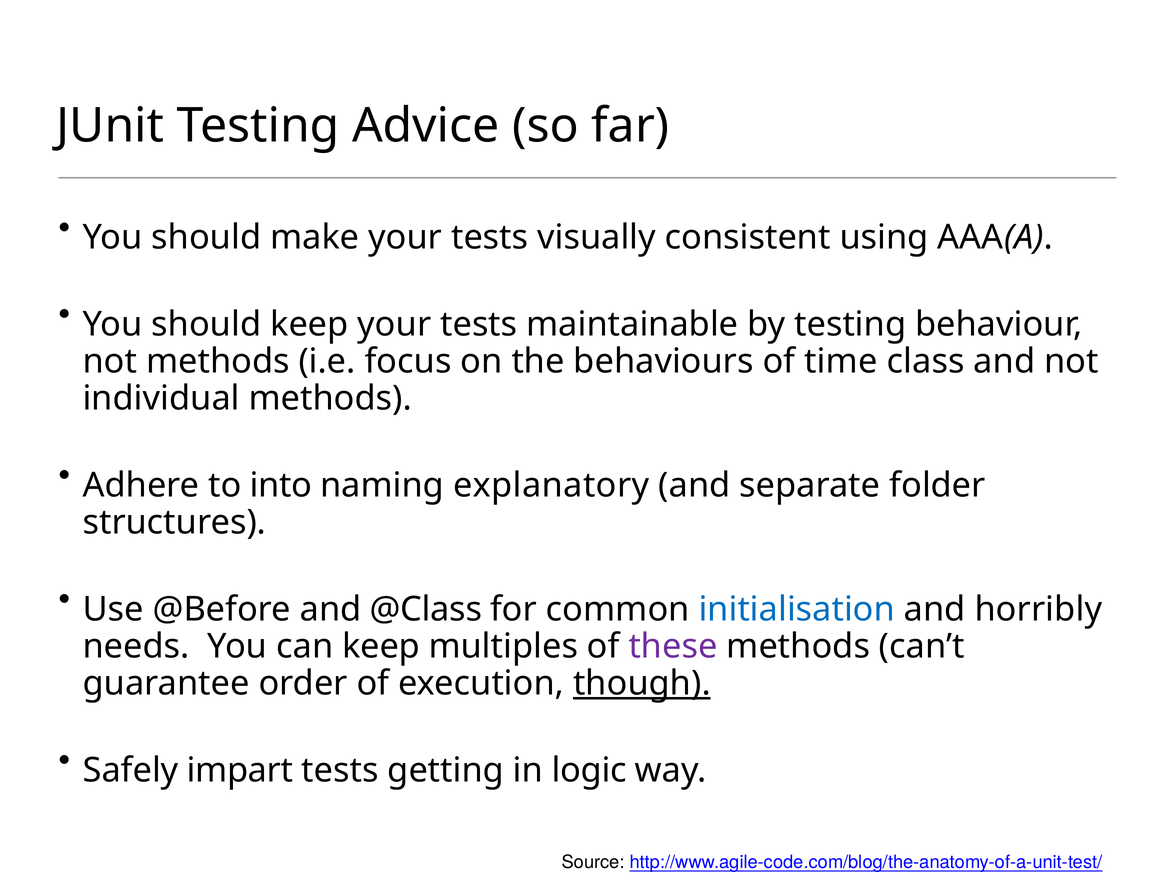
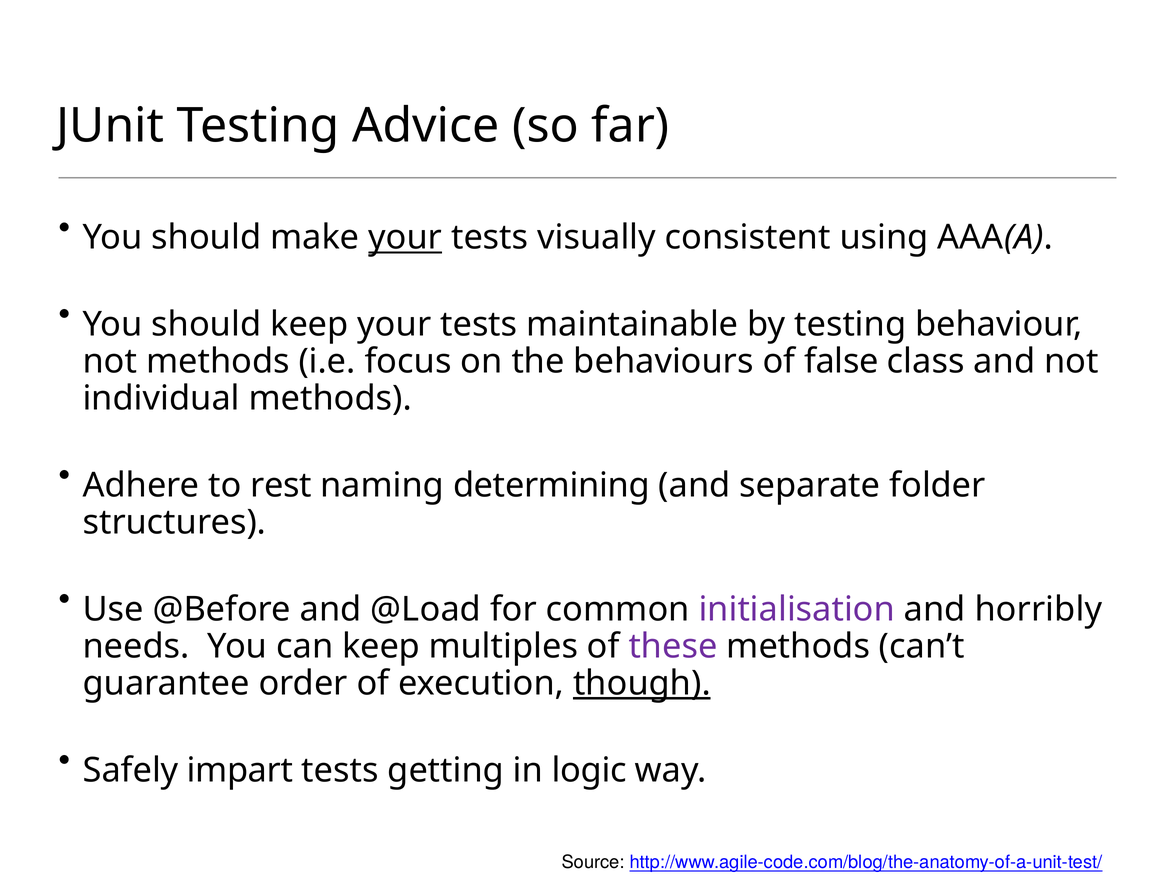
your underline: none -> present (405, 238)
time: time -> false (841, 362)
into: into -> rest (281, 485)
explanatory: explanatory -> determining (551, 485)
@Class: @Class -> @Load (426, 609)
initialisation colour: blue -> purple (797, 609)
